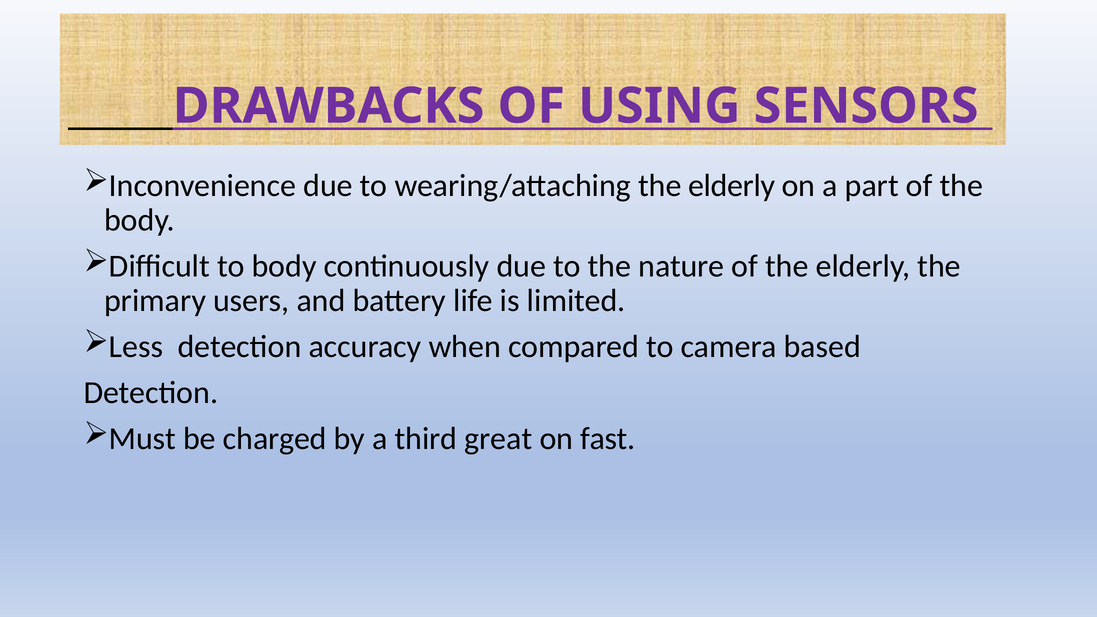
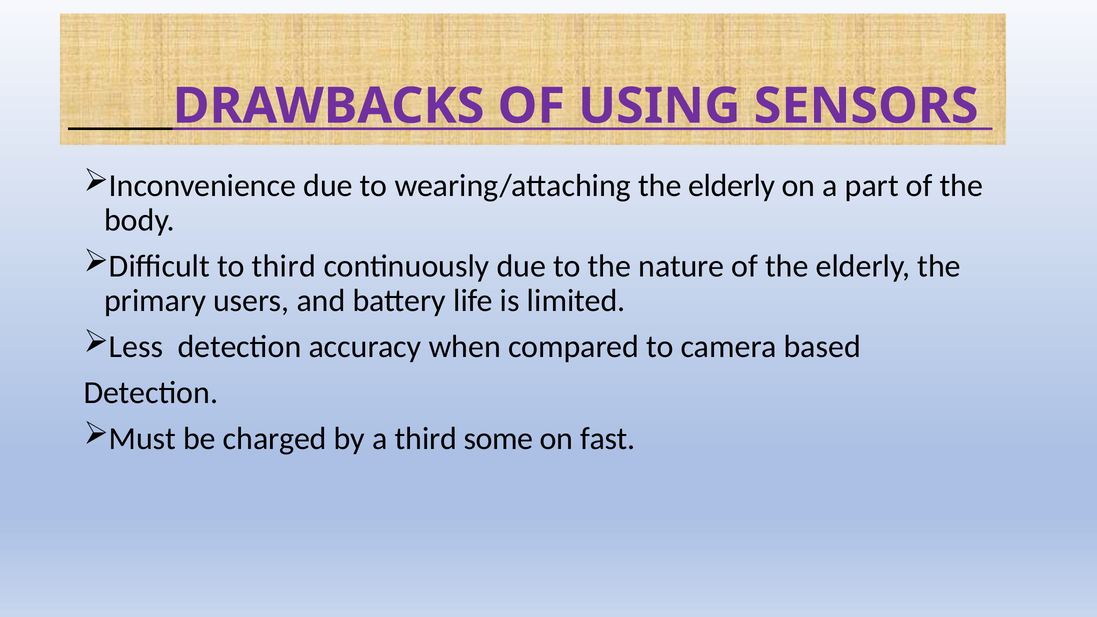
to body: body -> third (284, 266)
great: great -> some (498, 439)
